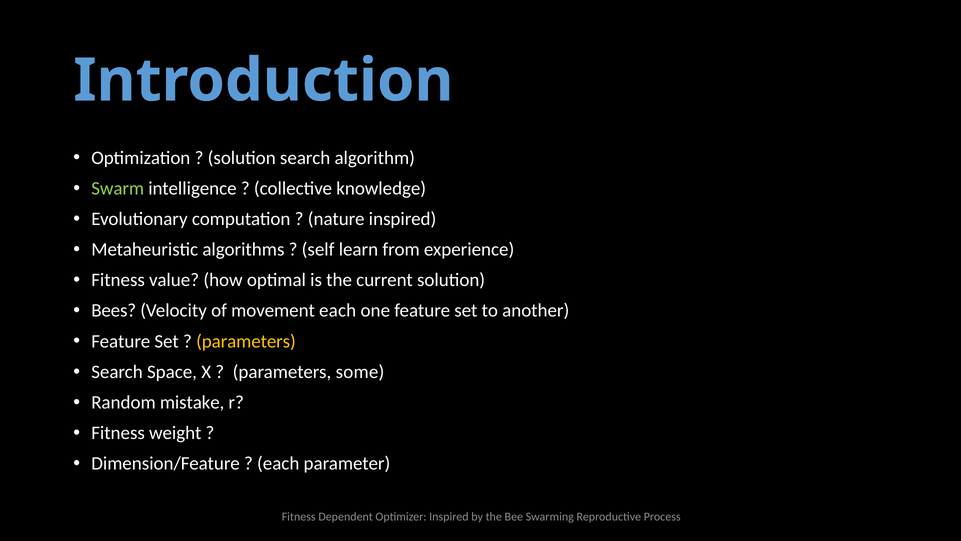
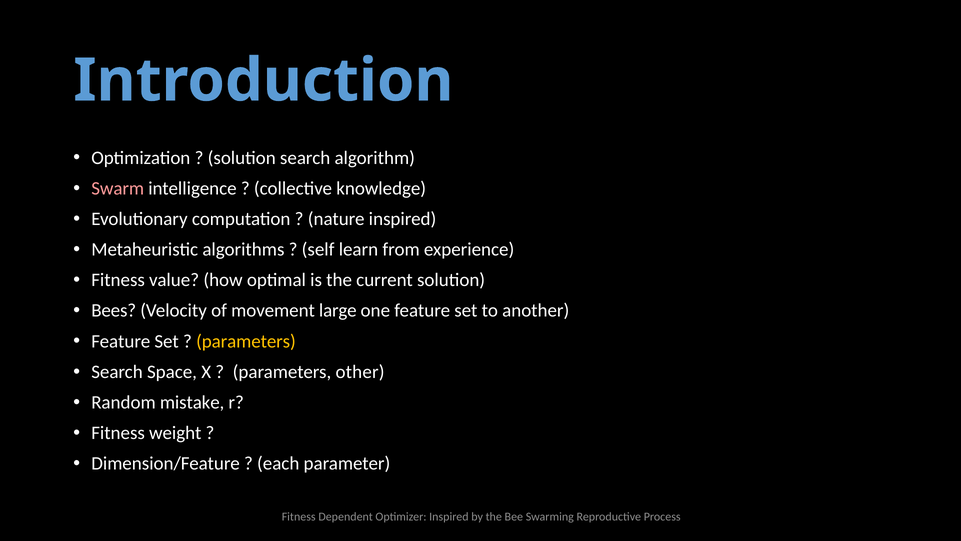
Swarm colour: light green -> pink (118, 188)
movement each: each -> large (338, 310)
some: some -> other (360, 372)
